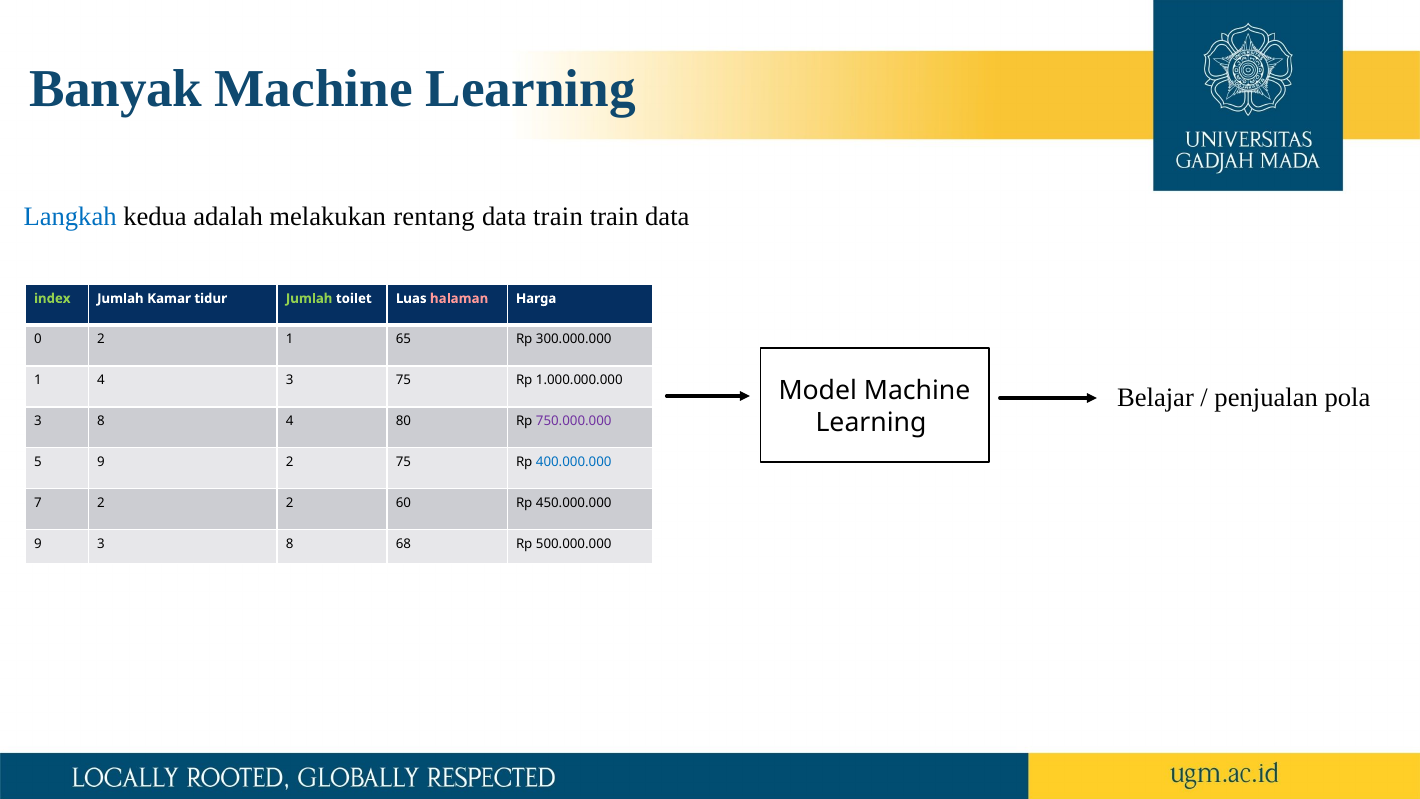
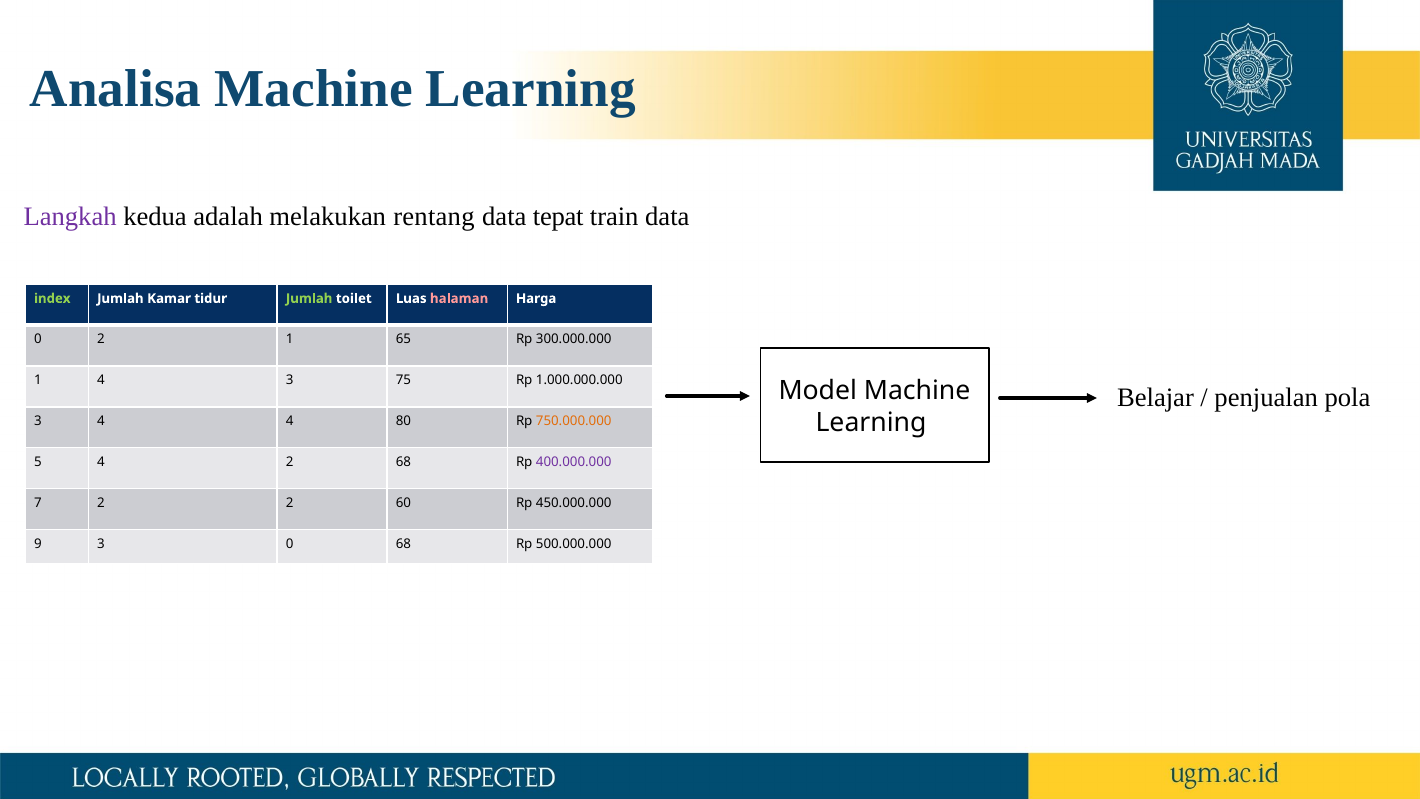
Banyak: Banyak -> Analisa (116, 89)
Langkah colour: blue -> purple (70, 216)
data train: train -> tepat (558, 216)
8: 8 -> 4 (101, 421)
750.000.000 colour: purple -> orange (574, 421)
5 9: 9 -> 4 (101, 462)
2 75: 75 -> 68 (403, 462)
400.000.000 colour: blue -> purple (574, 462)
9 3 8: 8 -> 0 (290, 544)
